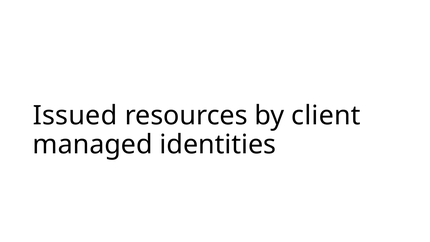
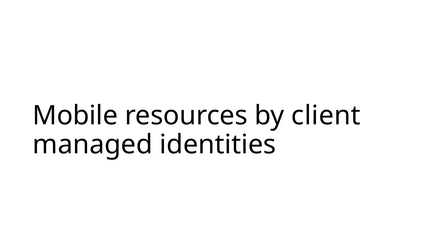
Issued: Issued -> Mobile (75, 116)
